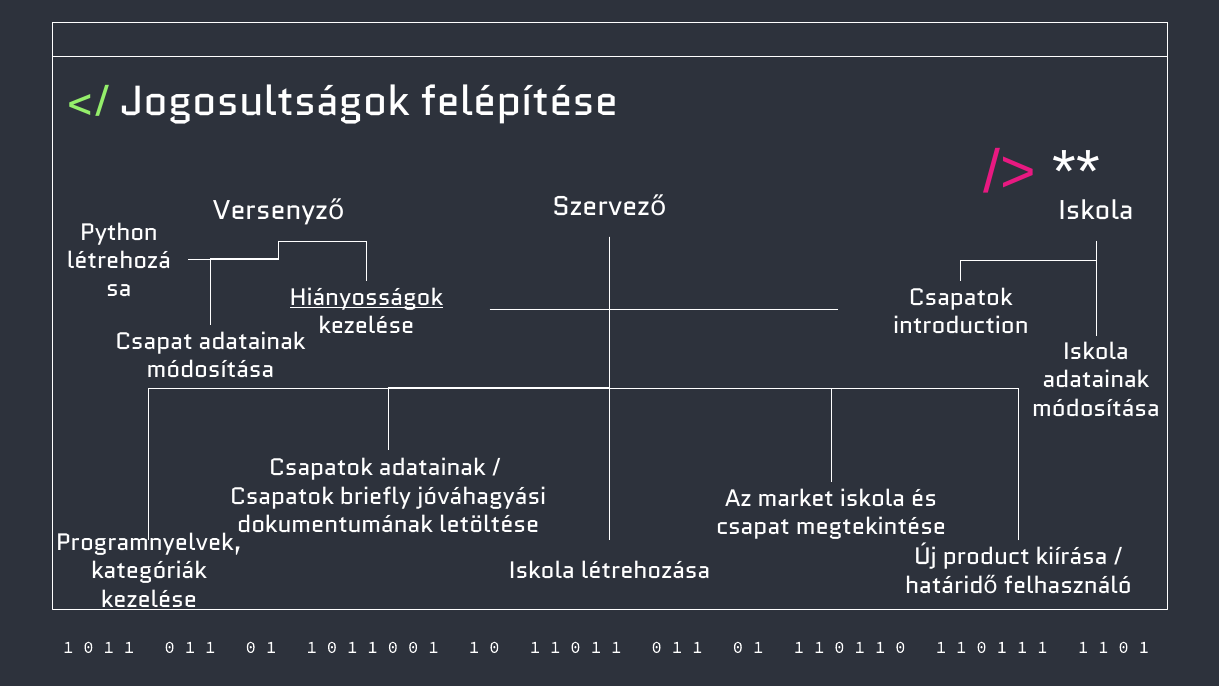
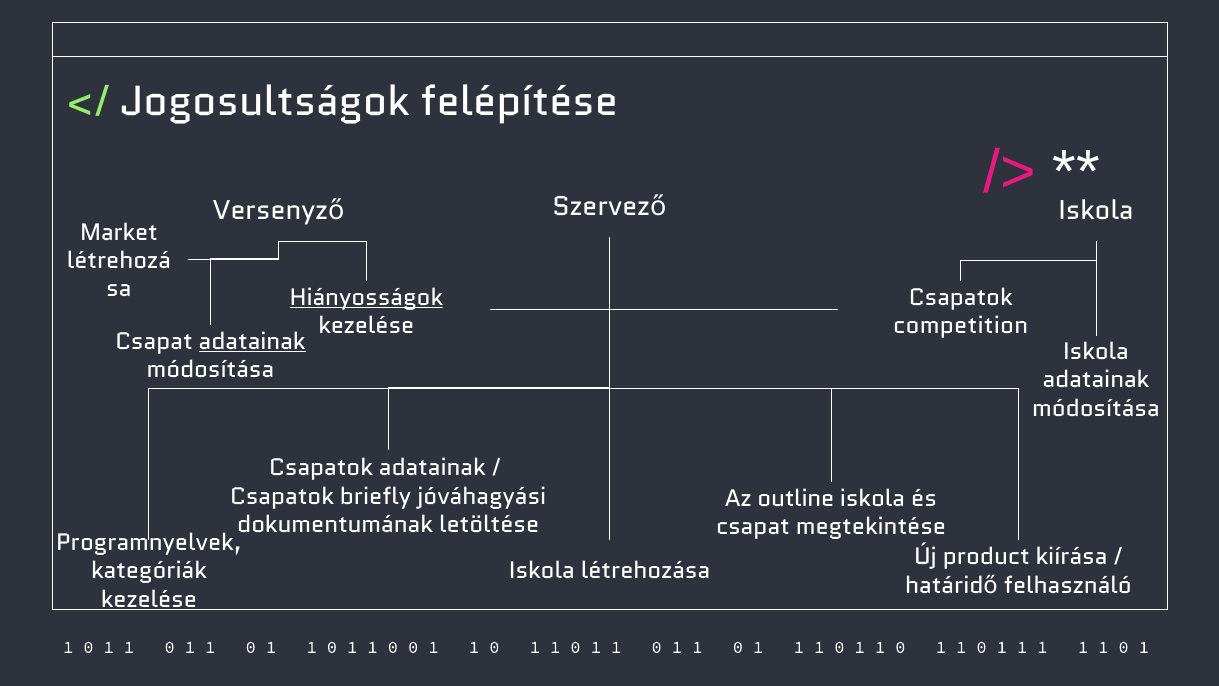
Python: Python -> Market (119, 232)
introduction: introduction -> competition (961, 326)
adatainak underline: none -> present (252, 341)
market: market -> outline (796, 498)
